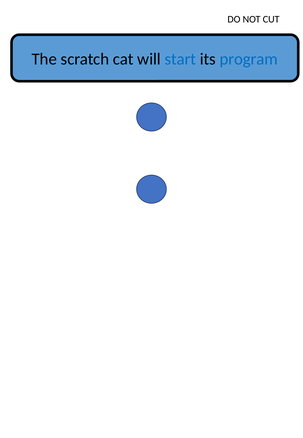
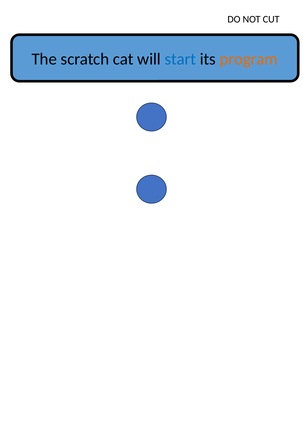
program colour: blue -> orange (249, 59)
